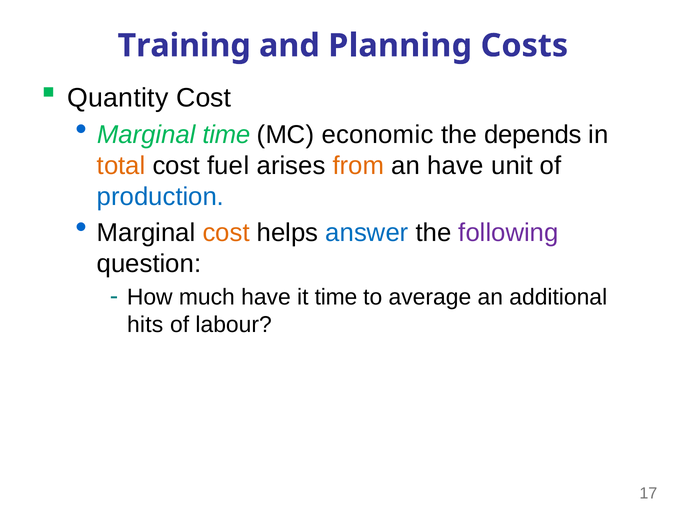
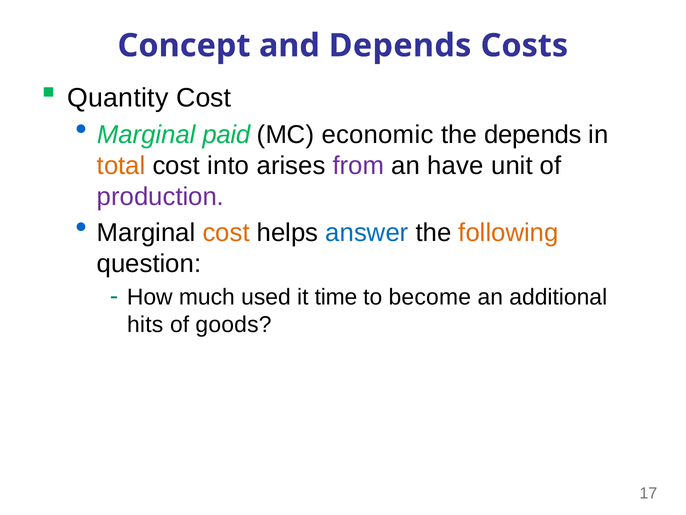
Training: Training -> Concept (184, 46)
and Planning: Planning -> Depends (400, 46)
Marginal time: time -> paid (226, 135)
fuel: fuel -> into (228, 166)
from colour: orange -> purple (358, 166)
production colour: blue -> purple (160, 196)
following colour: purple -> orange (508, 232)
much have: have -> used (266, 297)
average: average -> become (430, 297)
labour: labour -> goods (233, 324)
